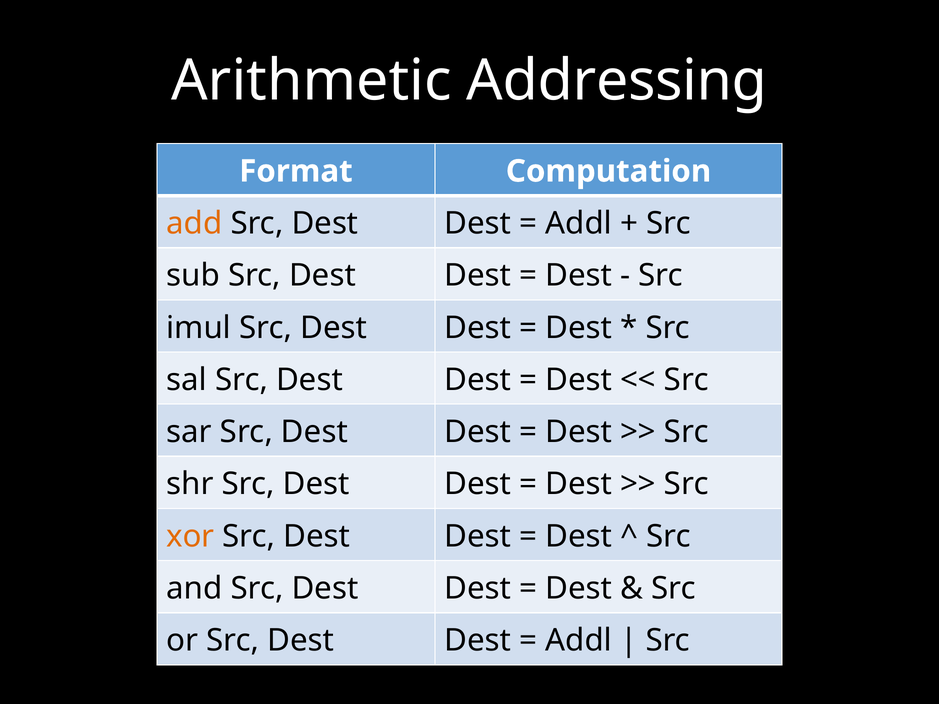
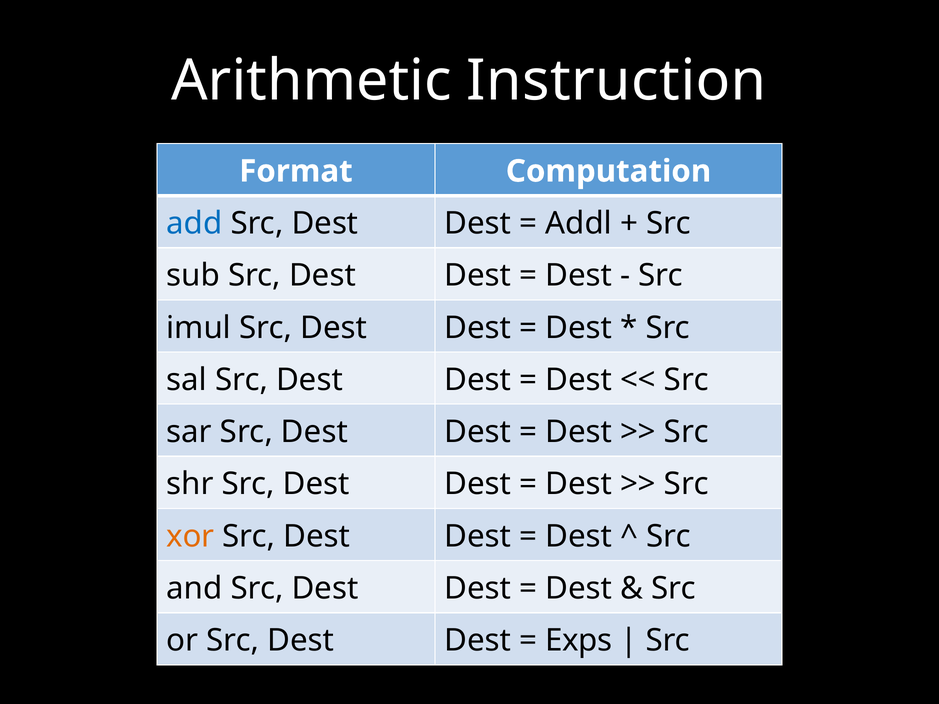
Addressing: Addressing -> Instruction (616, 81)
add colour: orange -> blue (194, 223)
Addl: Addl -> Exps (579, 641)
